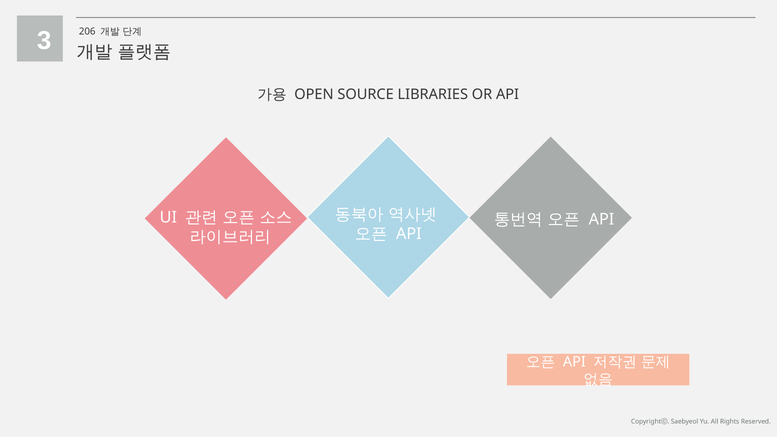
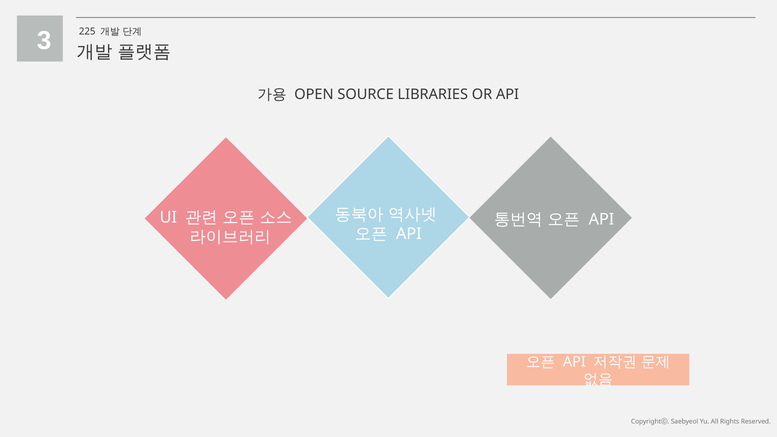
206: 206 -> 225 (87, 32)
